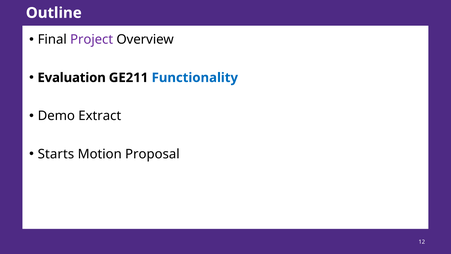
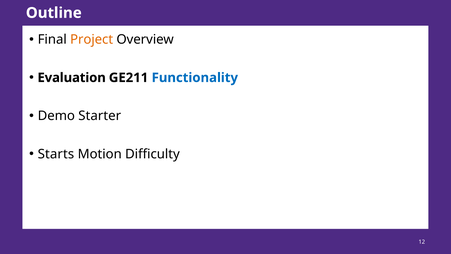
Project colour: purple -> orange (92, 39)
Extract: Extract -> Starter (100, 116)
Proposal: Proposal -> Difficulty (152, 154)
